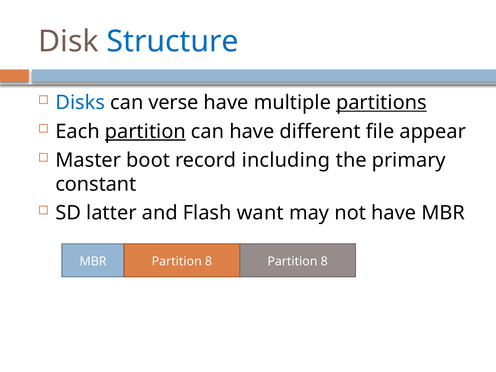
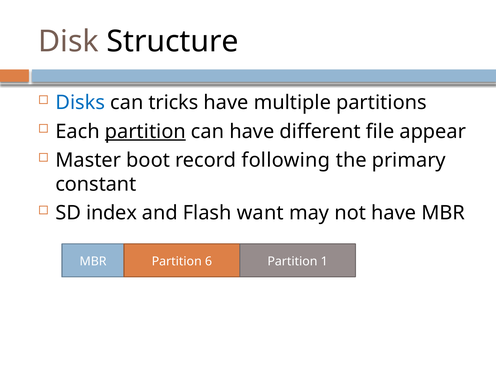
Structure colour: blue -> black (173, 41)
verse: verse -> tricks (173, 103)
partitions underline: present -> none (381, 103)
including: including -> following (286, 160)
latter: latter -> index (112, 213)
MBR Partition 8: 8 -> 6 (209, 261)
8: 8 -> 1 (324, 261)
